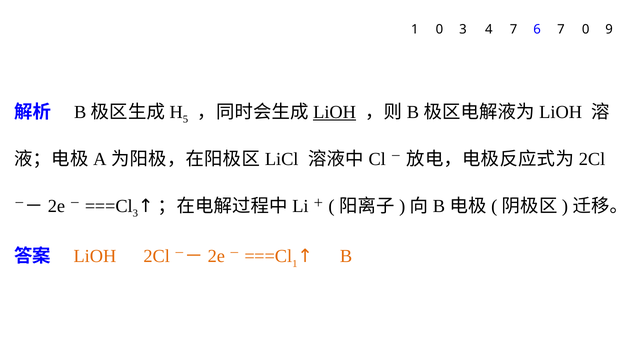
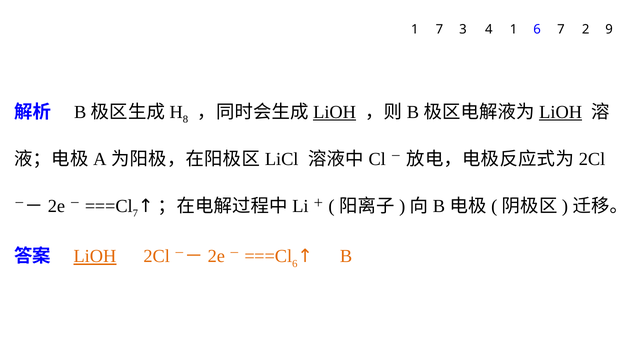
1 0: 0 -> 7 (440, 29)
4 7: 7 -> 1 (514, 29)
7 0: 0 -> 2 (586, 29)
5: 5 -> 8 (185, 119)
LiOH underline: none -> present (561, 112)
3: 3 -> 7 (135, 214)
LiOH underline: none -> present (95, 257)
1: 1 -> 6 (295, 264)
